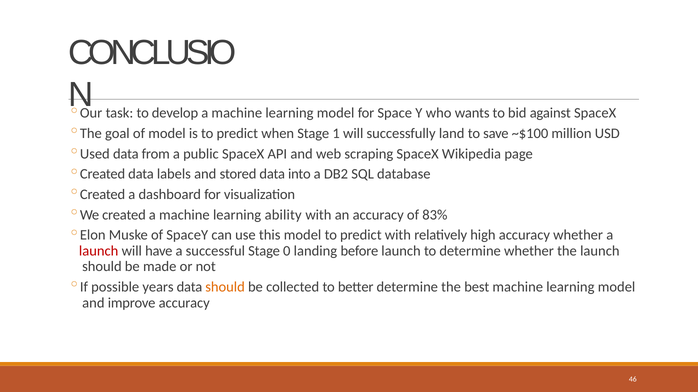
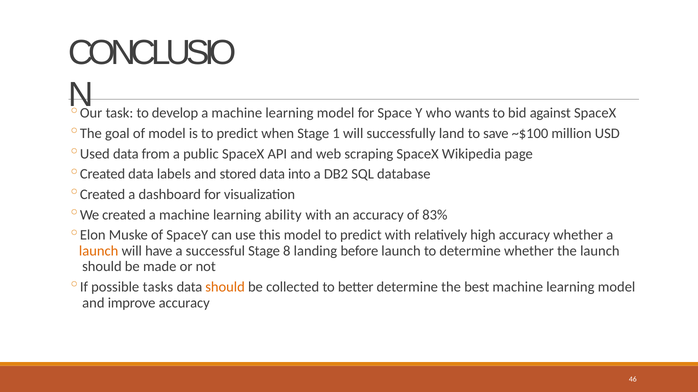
launch colour: red -> orange (99, 251)
0: 0 -> 8 (287, 251)
years: years -> tasks (158, 287)
